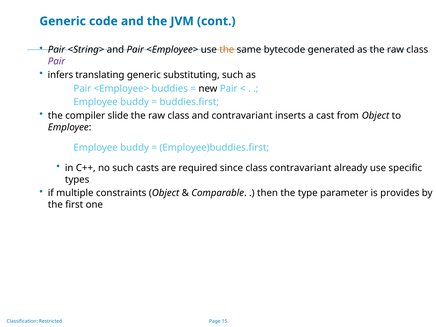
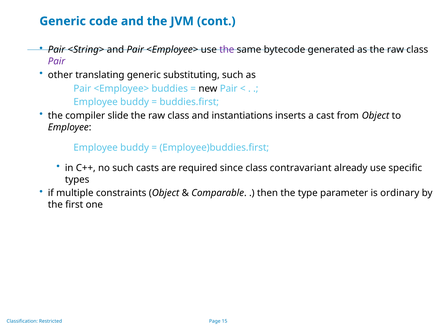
the colour: orange -> purple (227, 50)
infers: infers -> other (60, 75)
and contravariant: contravariant -> instantiations (242, 116)
provides: provides -> ordinary (400, 193)
